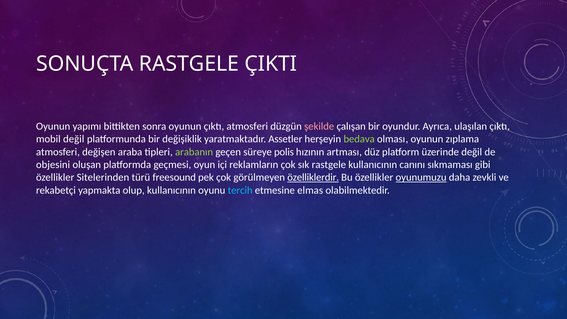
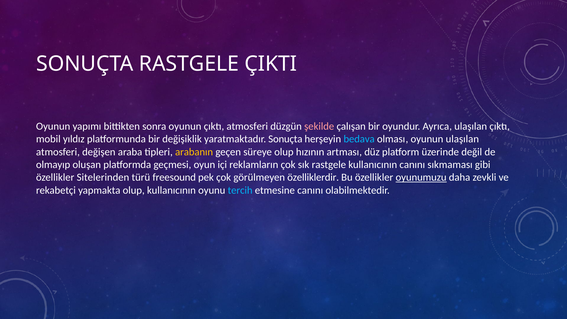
mobil değil: değil -> yıldız (74, 139)
yaratmaktadır Assetler: Assetler -> Sonuçta (285, 139)
bedava colour: light green -> light blue (359, 139)
oyunun zıplama: zıplama -> ulaşılan (462, 139)
arabanın colour: light green -> yellow (194, 152)
süreye polis: polis -> olup (284, 152)
objesini: objesini -> olmayıp (53, 165)
özelliklerdir underline: present -> none (313, 177)
etmesine elmas: elmas -> canını (310, 190)
